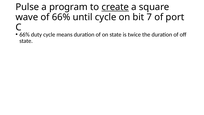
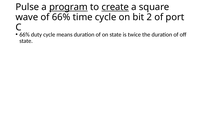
program underline: none -> present (68, 7)
until: until -> time (83, 17)
7: 7 -> 2 (149, 17)
